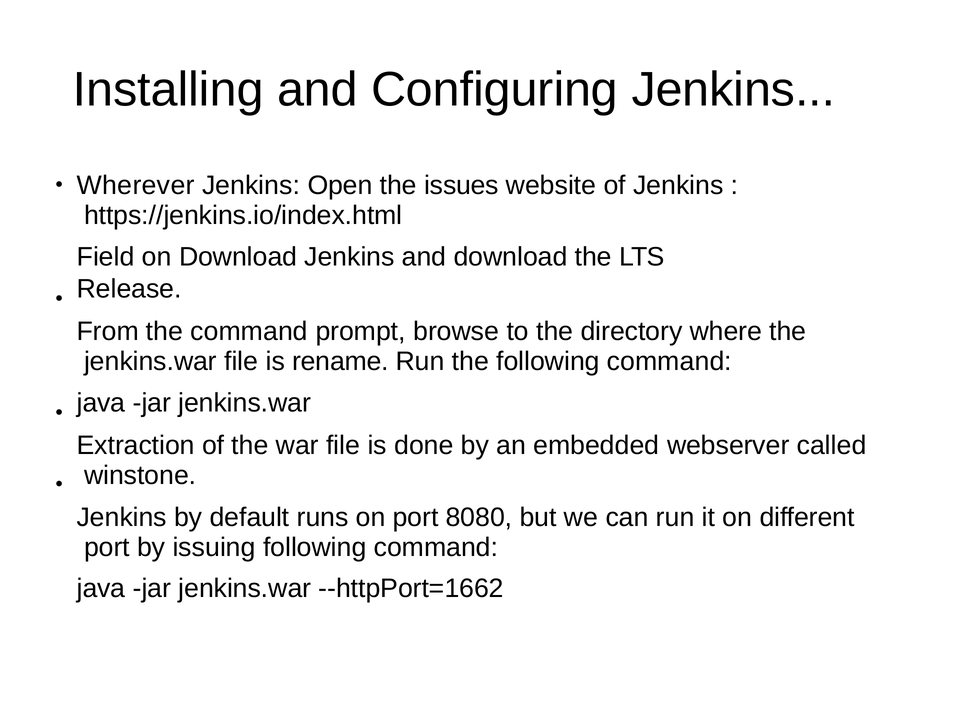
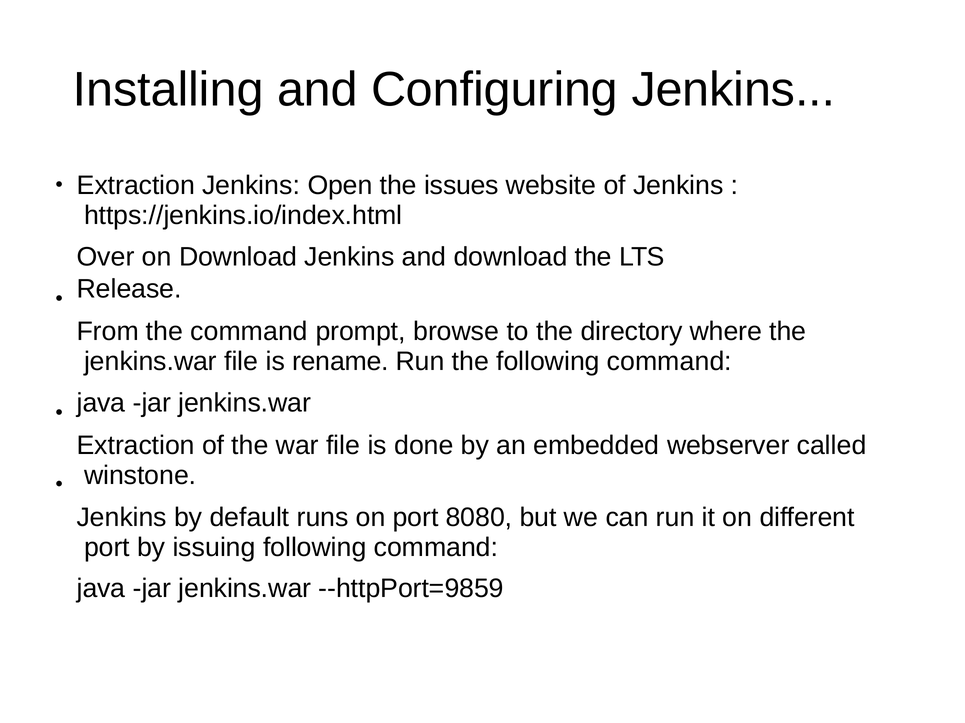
Wherever: Wherever -> Extraction (136, 185)
Field: Field -> Over (106, 257)
--httpPort=1662: --httpPort=1662 -> --httpPort=9859 (411, 589)
